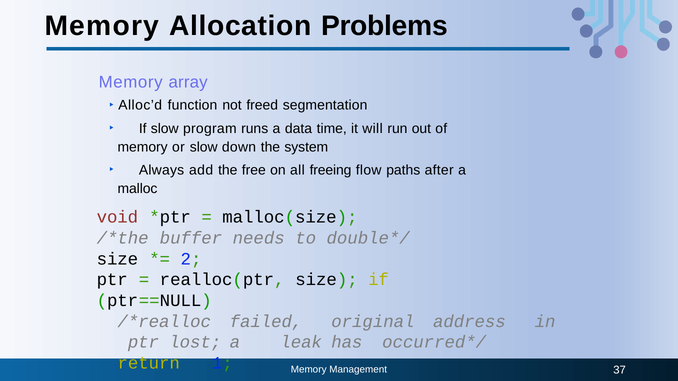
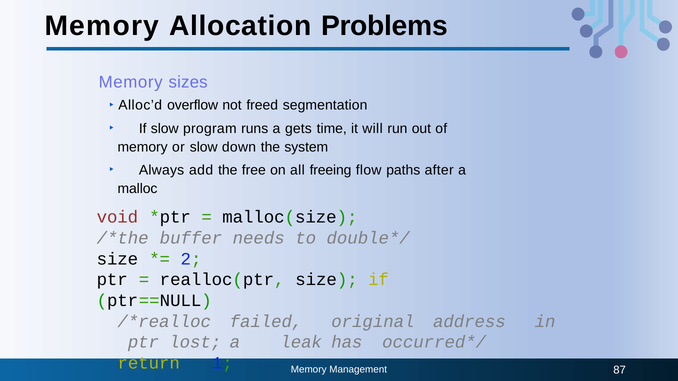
array: array -> sizes (188, 82)
function: function -> overflow (193, 105)
data: data -> gets (298, 129)
37: 37 -> 87 (620, 370)
